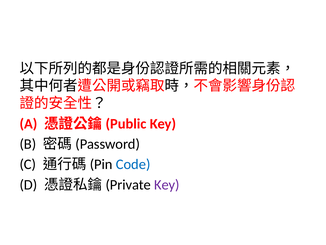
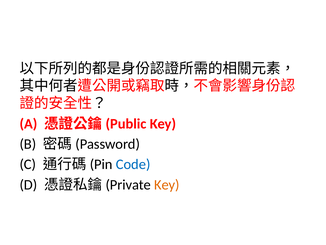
Key colour: purple -> orange (167, 184)
